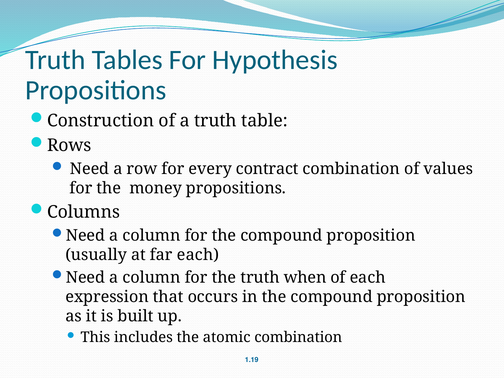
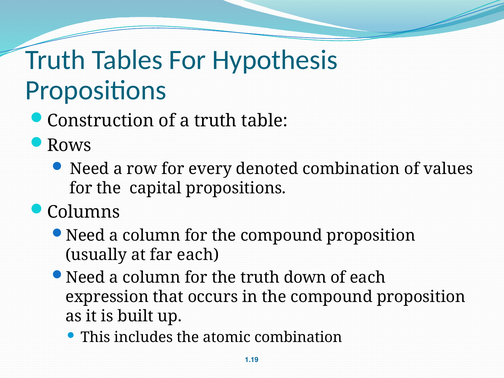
contract: contract -> denoted (267, 169)
money: money -> capital (156, 188)
when: when -> down (305, 277)
